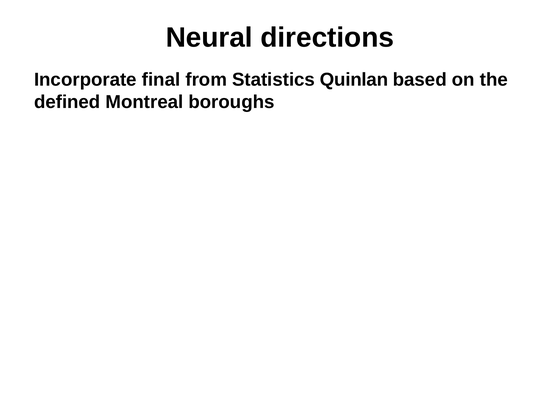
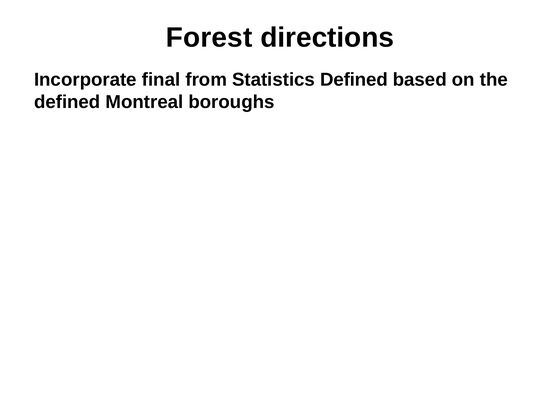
Neural: Neural -> Forest (209, 37)
Statistics Quinlan: Quinlan -> Defined (354, 80)
